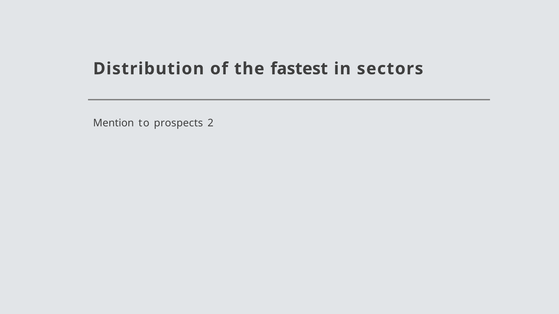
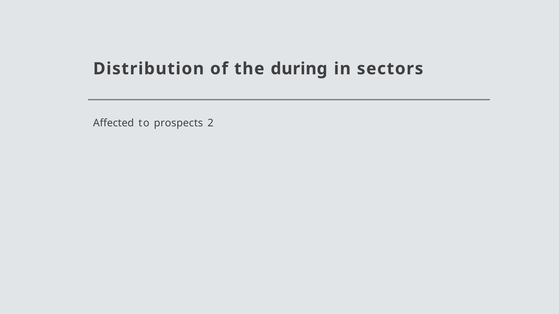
fastest: fastest -> during (299, 69)
Mention: Mention -> Affected (114, 123)
